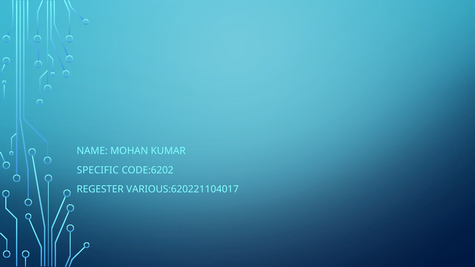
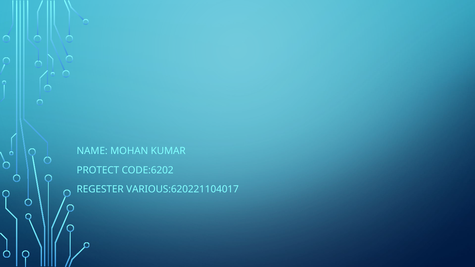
SPECIFIC: SPECIFIC -> PROTECT (98, 170)
